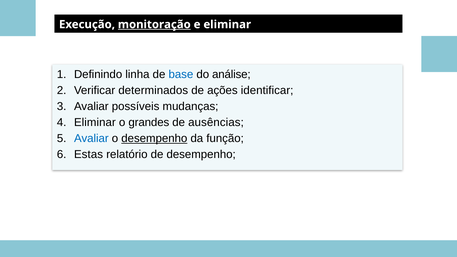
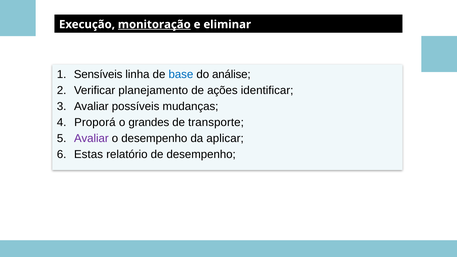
Definindo: Definindo -> Sensíveis (98, 74)
determinados: determinados -> planejamento (153, 90)
Eliminar: Eliminar -> Proporá (95, 122)
ausências: ausências -> transporte (216, 122)
Avaliar colour: blue -> purple (91, 138)
desempenho underline: present -> none (154, 138)
função: função -> aplicar (225, 138)
